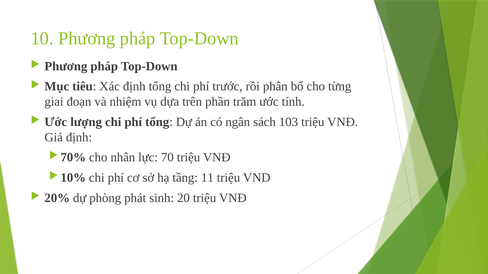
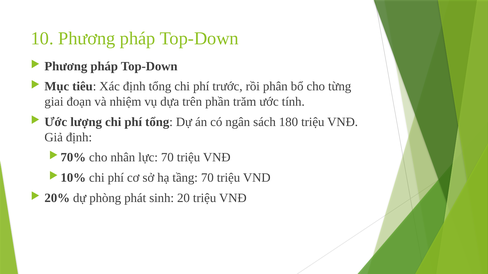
103: 103 -> 180 (288, 122)
tầng 11: 11 -> 70 (207, 178)
